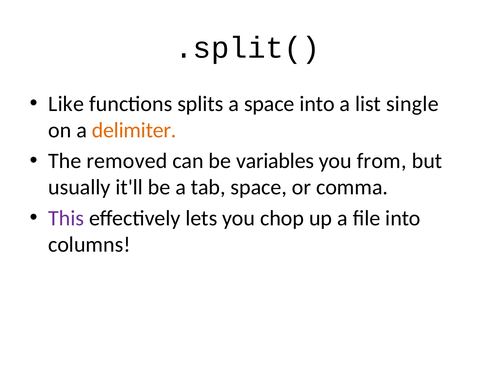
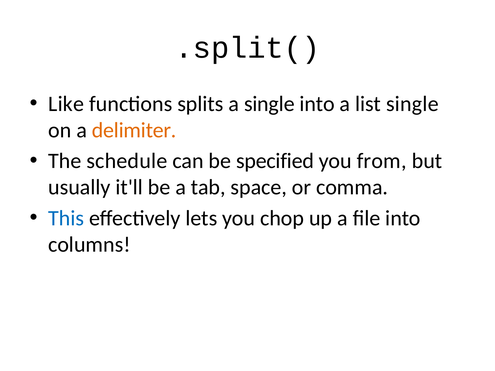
a space: space -> single (269, 104)
removed: removed -> schedule (127, 161)
variables: variables -> specified (275, 161)
This colour: purple -> blue (66, 218)
